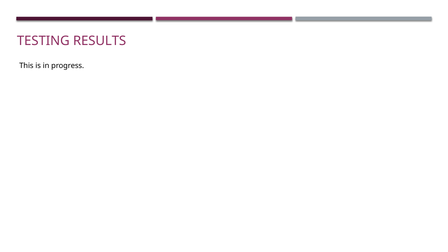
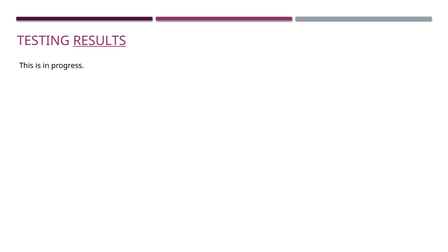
RESULTS underline: none -> present (100, 41)
